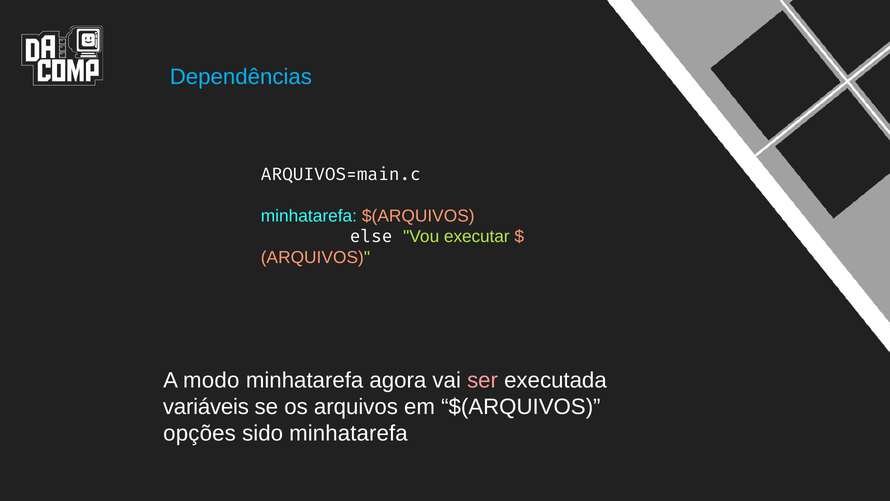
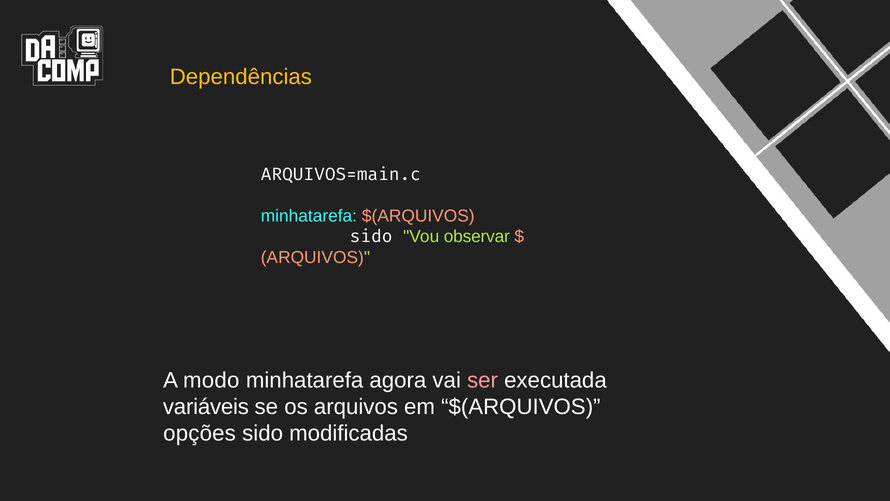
Dependências colour: light blue -> yellow (241, 77)
else: else -> sido (371, 237)
executar: executar -> observar (477, 237)
sido minhatarefa: minhatarefa -> modificadas (348, 433)
